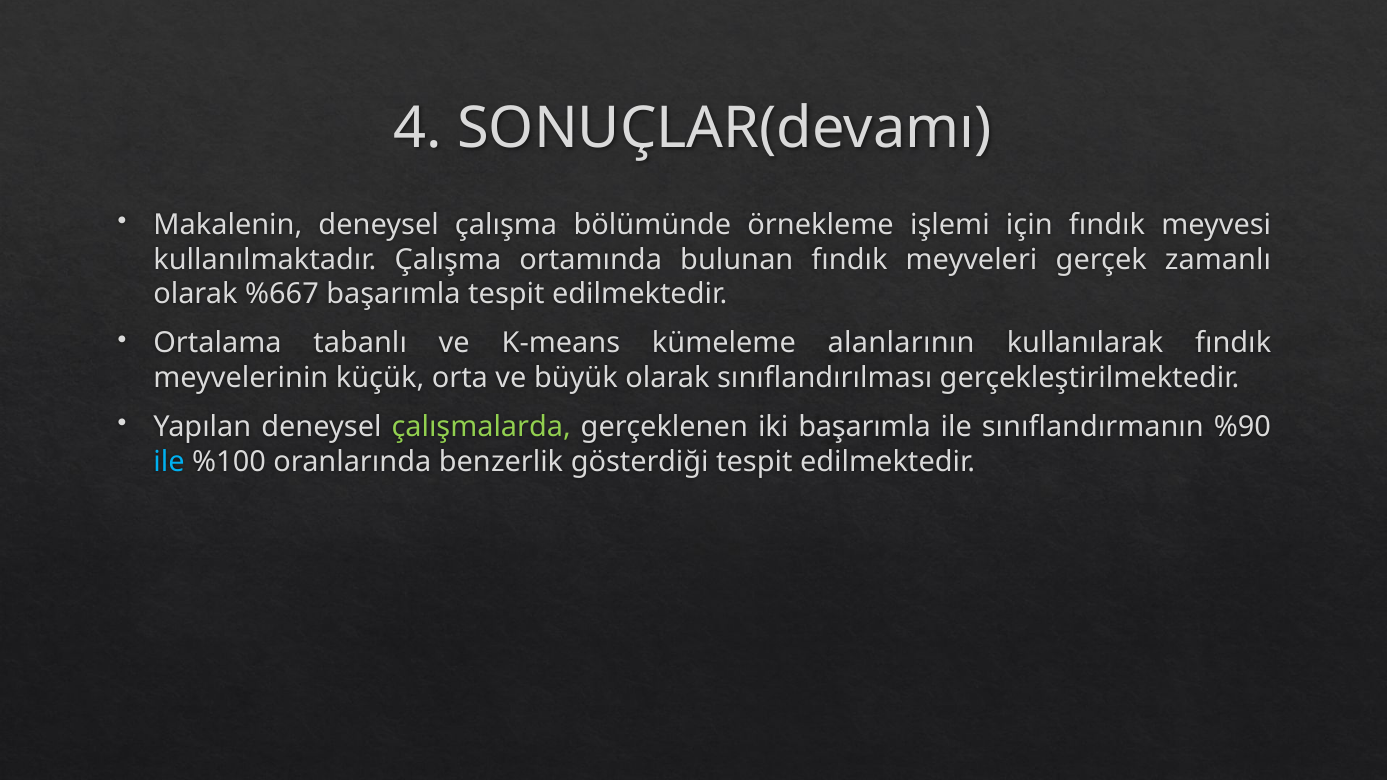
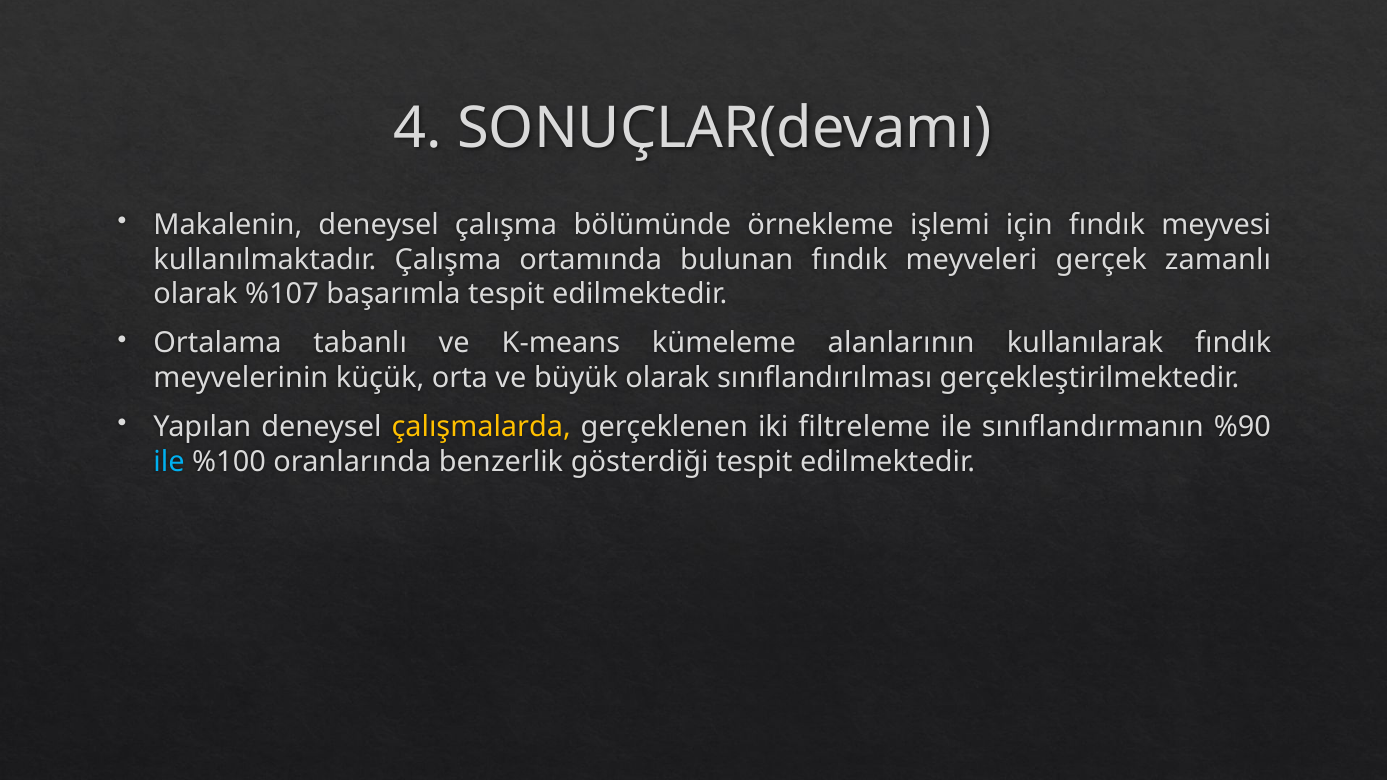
%667: %667 -> %107 (282, 294)
çalışmalarda colour: light green -> yellow (481, 427)
iki başarımla: başarımla -> filtreleme (864, 427)
